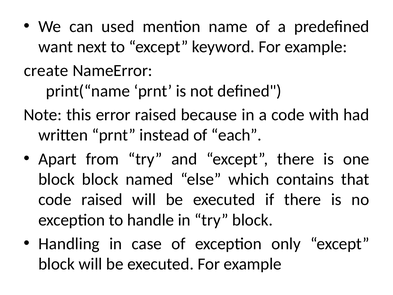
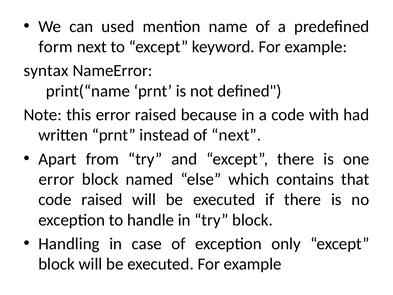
want: want -> form (56, 47)
create: create -> syntax (46, 71)
of each: each -> next (236, 135)
block: block -> error (56, 179)
